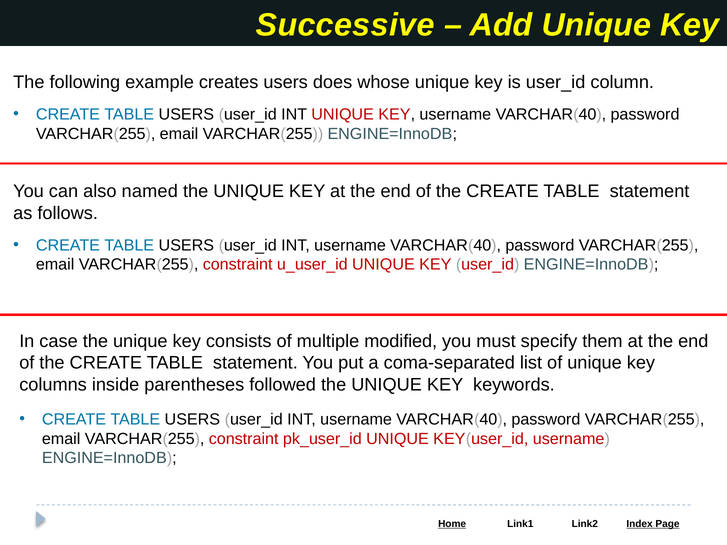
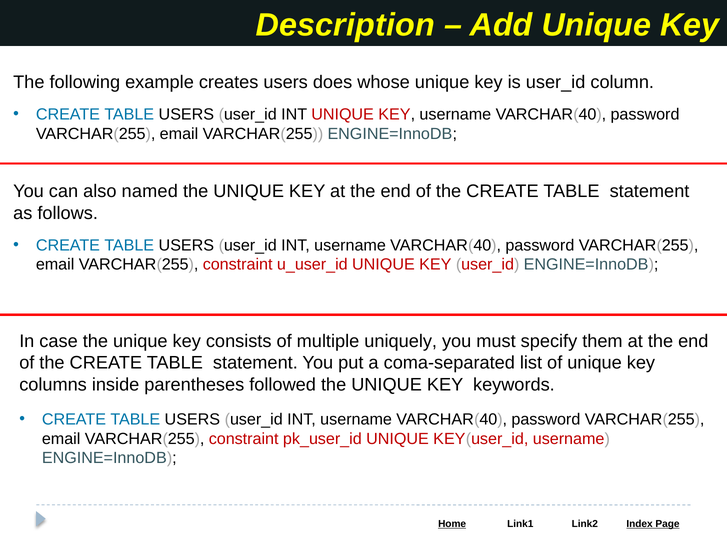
Successive: Successive -> Description (345, 25)
modified: modified -> uniquely (401, 341)
